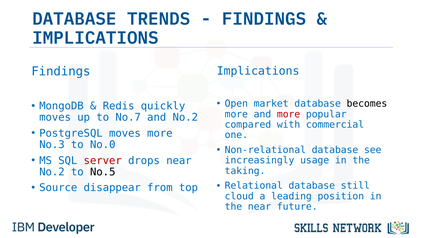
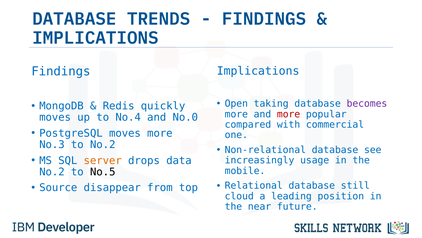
market: market -> taking (271, 103)
becomes colour: black -> purple (367, 103)
No.7: No.7 -> No.4 (128, 117)
and No.2: No.2 -> No.0 (185, 117)
to No.0: No.0 -> No.2 (103, 144)
server colour: red -> orange (103, 160)
drops near: near -> data (179, 160)
taking: taking -> mobile (245, 170)
